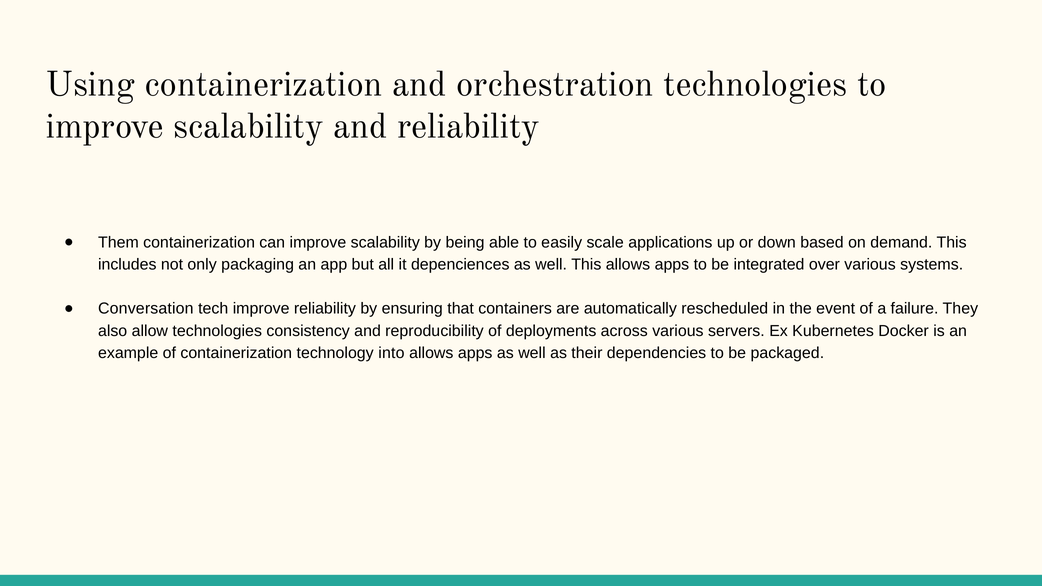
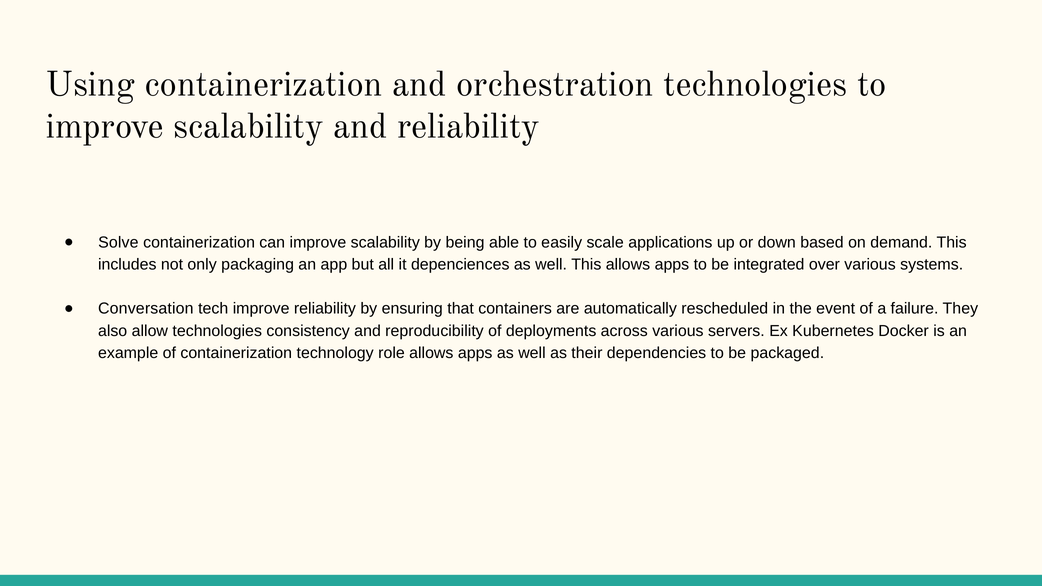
Them: Them -> Solve (118, 243)
into: into -> role (391, 353)
